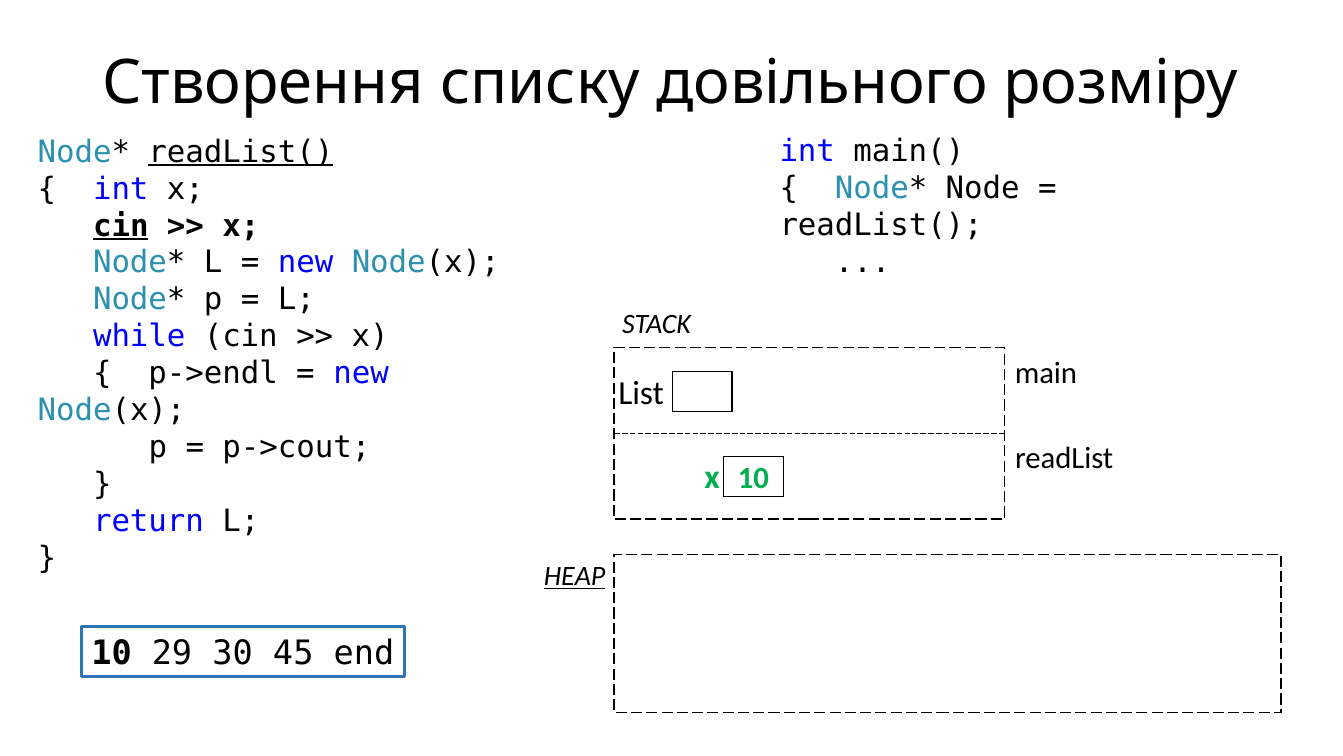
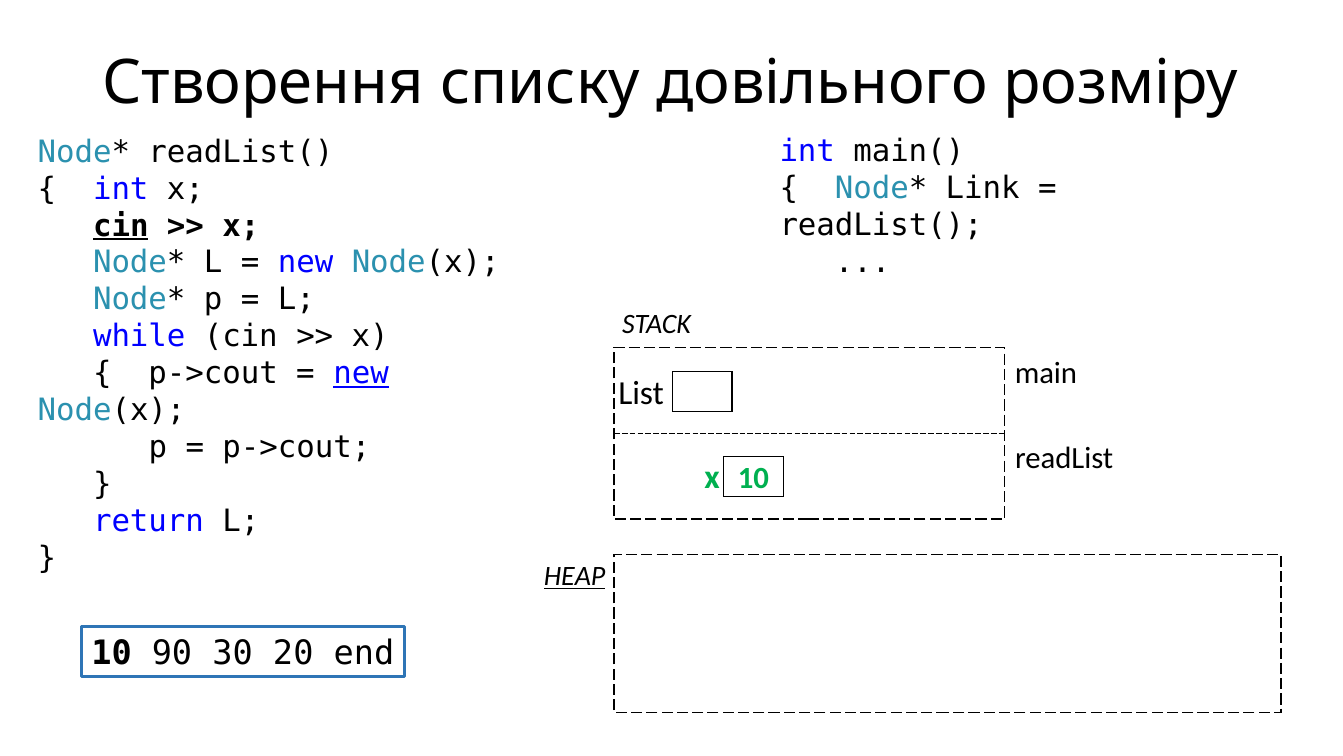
readList( underline: present -> none (241, 152)
Node: Node -> Link (983, 188)
p->endl: p->endl -> p->cout (213, 373)
new underline: none -> present (361, 373)
29: 29 -> 90 (172, 653)
45: 45 -> 20 (293, 653)
